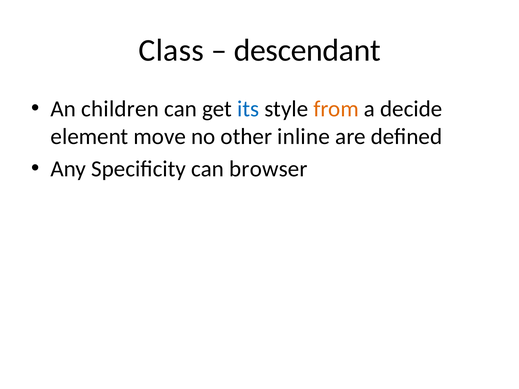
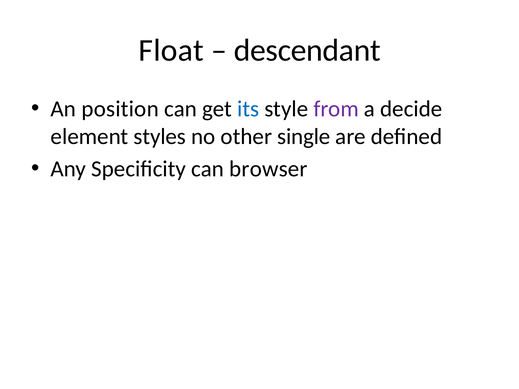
Class: Class -> Float (171, 50)
children: children -> position (120, 109)
from colour: orange -> purple (336, 109)
move: move -> styles (160, 137)
inline: inline -> single (304, 137)
